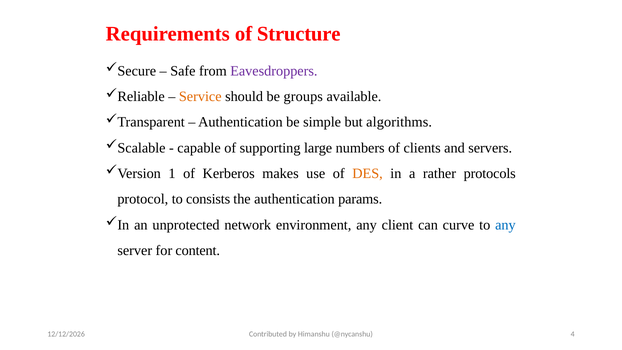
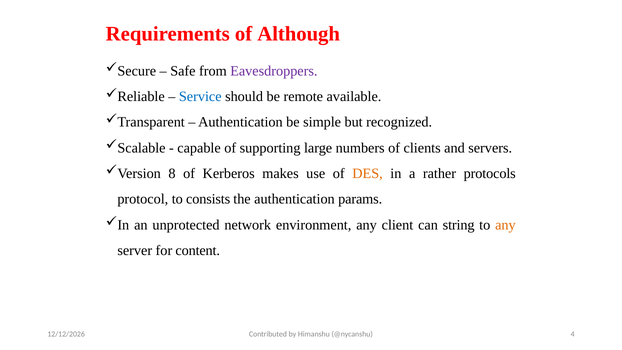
Structure: Structure -> Although (299, 34)
Service colour: orange -> blue (200, 97)
groups: groups -> remote (303, 97)
algorithms: algorithms -> recognized (399, 122)
1: 1 -> 8 (172, 174)
curve: curve -> string (459, 225)
any colour: blue -> orange (505, 225)
